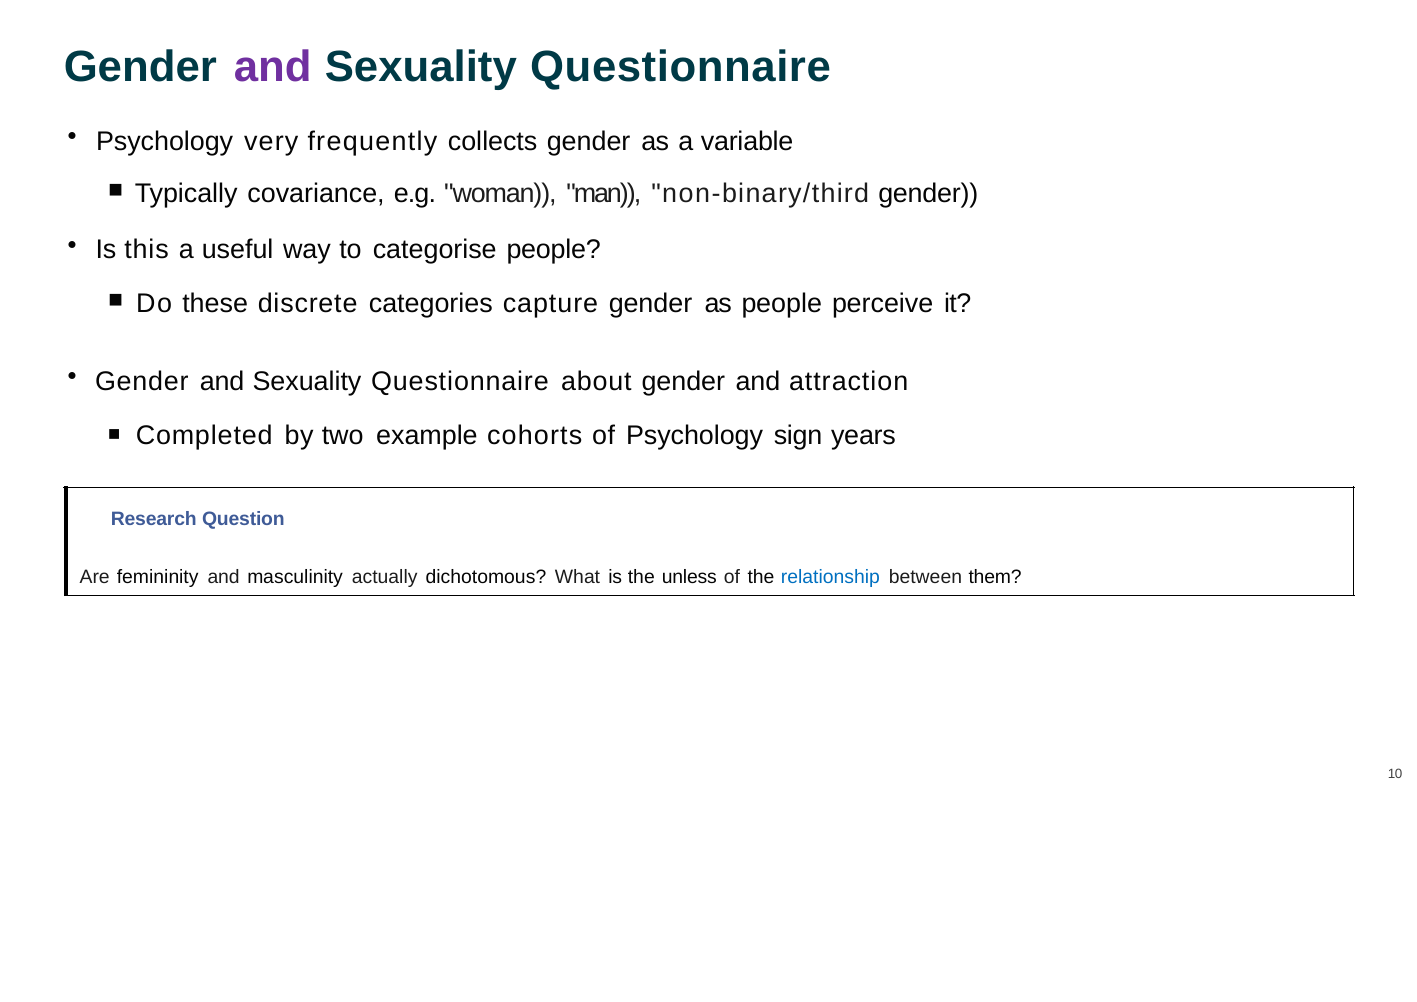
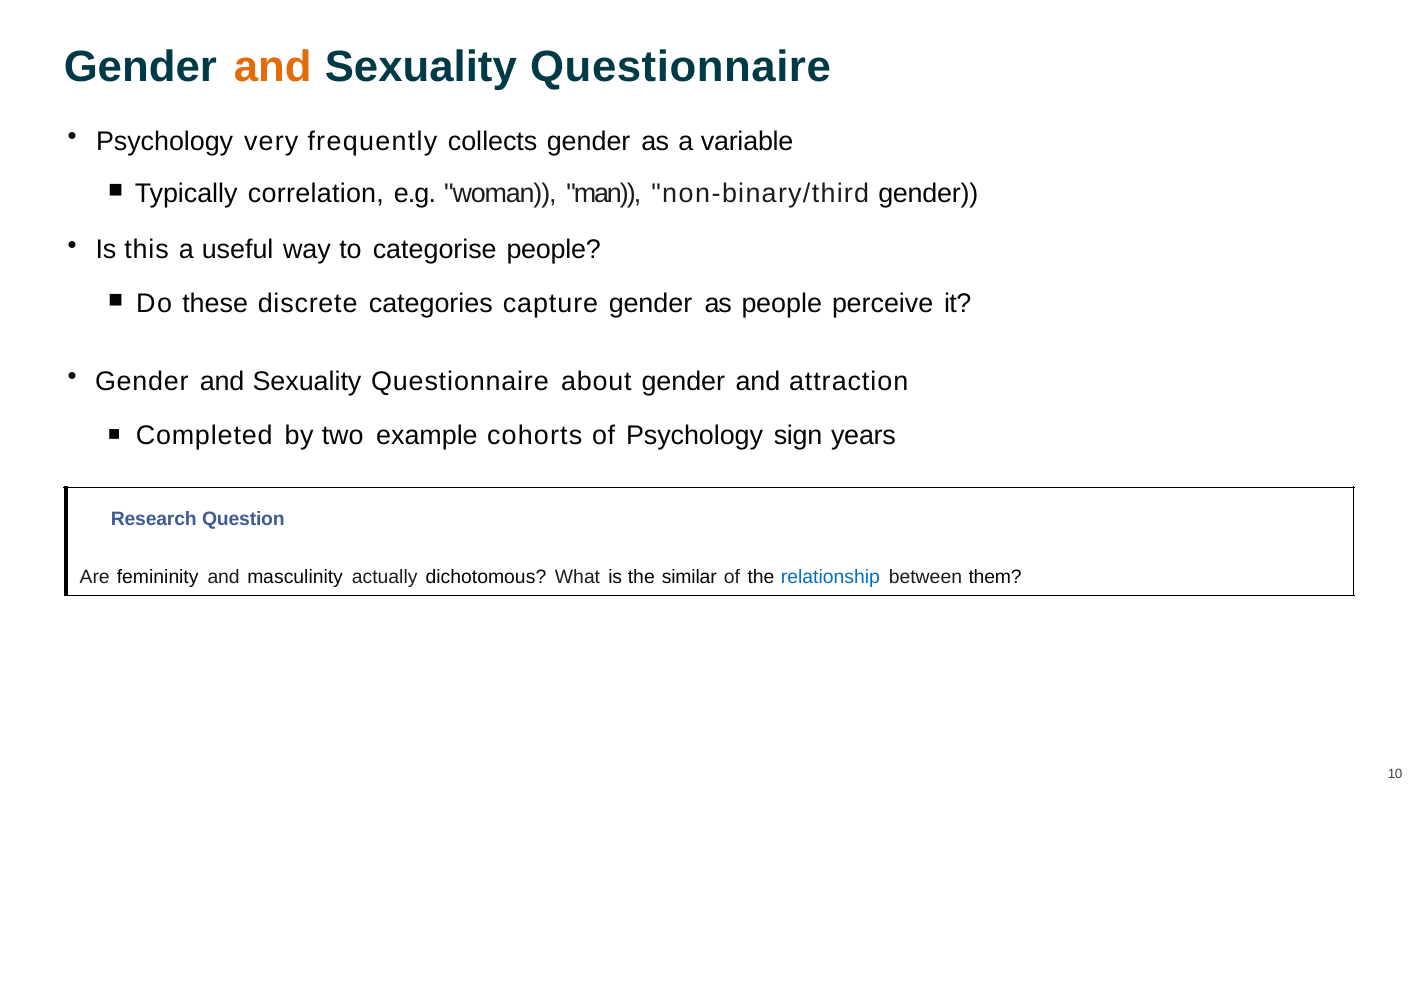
and colour: purple -> orange (273, 67)
covariance: covariance -> correlation (316, 194)
unless: unless -> similar (689, 577)
